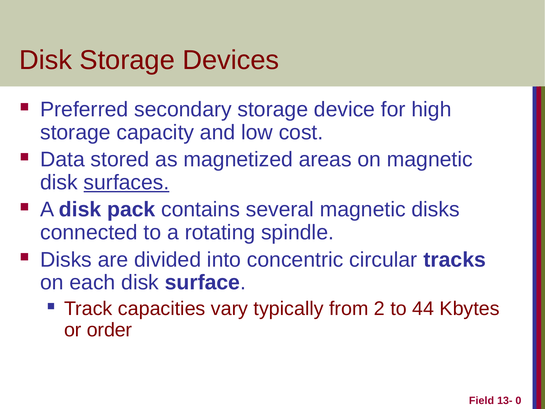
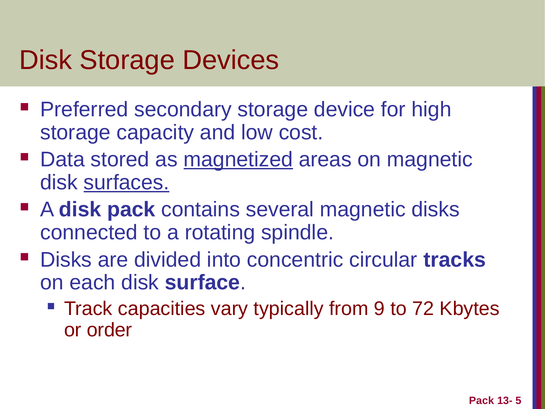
magnetized underline: none -> present (238, 159)
2: 2 -> 9 (379, 308)
44: 44 -> 72 (423, 308)
Field: Field -> Pack (481, 400)
0: 0 -> 5 (518, 400)
